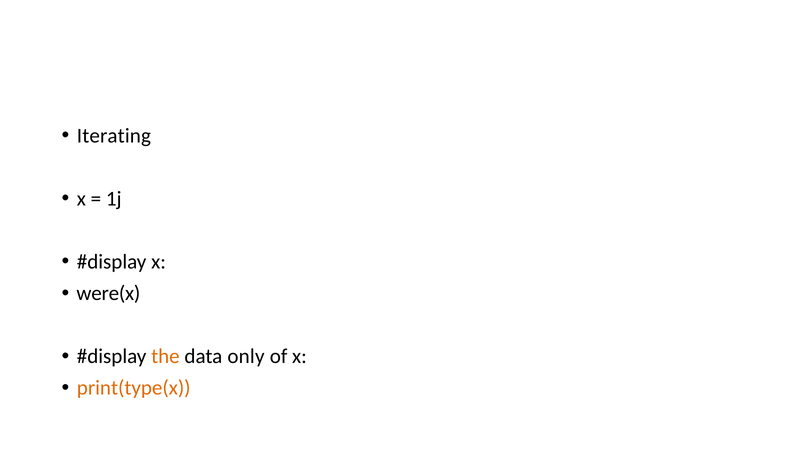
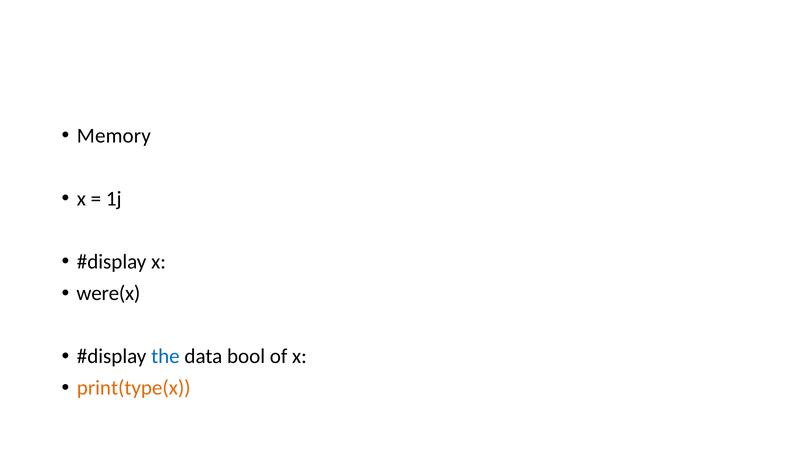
Iterating: Iterating -> Memory (114, 136)
the colour: orange -> blue (165, 357)
only: only -> bool (246, 357)
